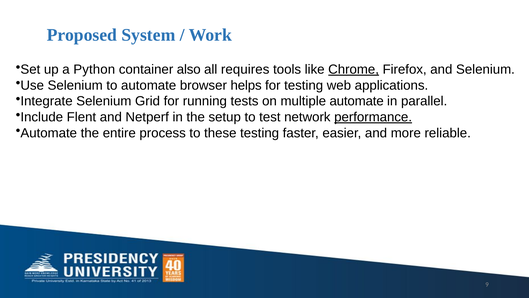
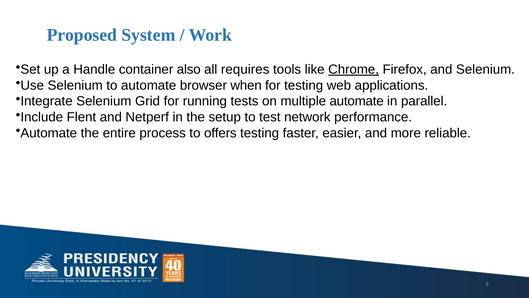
Python: Python -> Handle (94, 69)
helps: helps -> when (246, 85)
performance underline: present -> none (373, 117)
these: these -> offers (220, 133)
